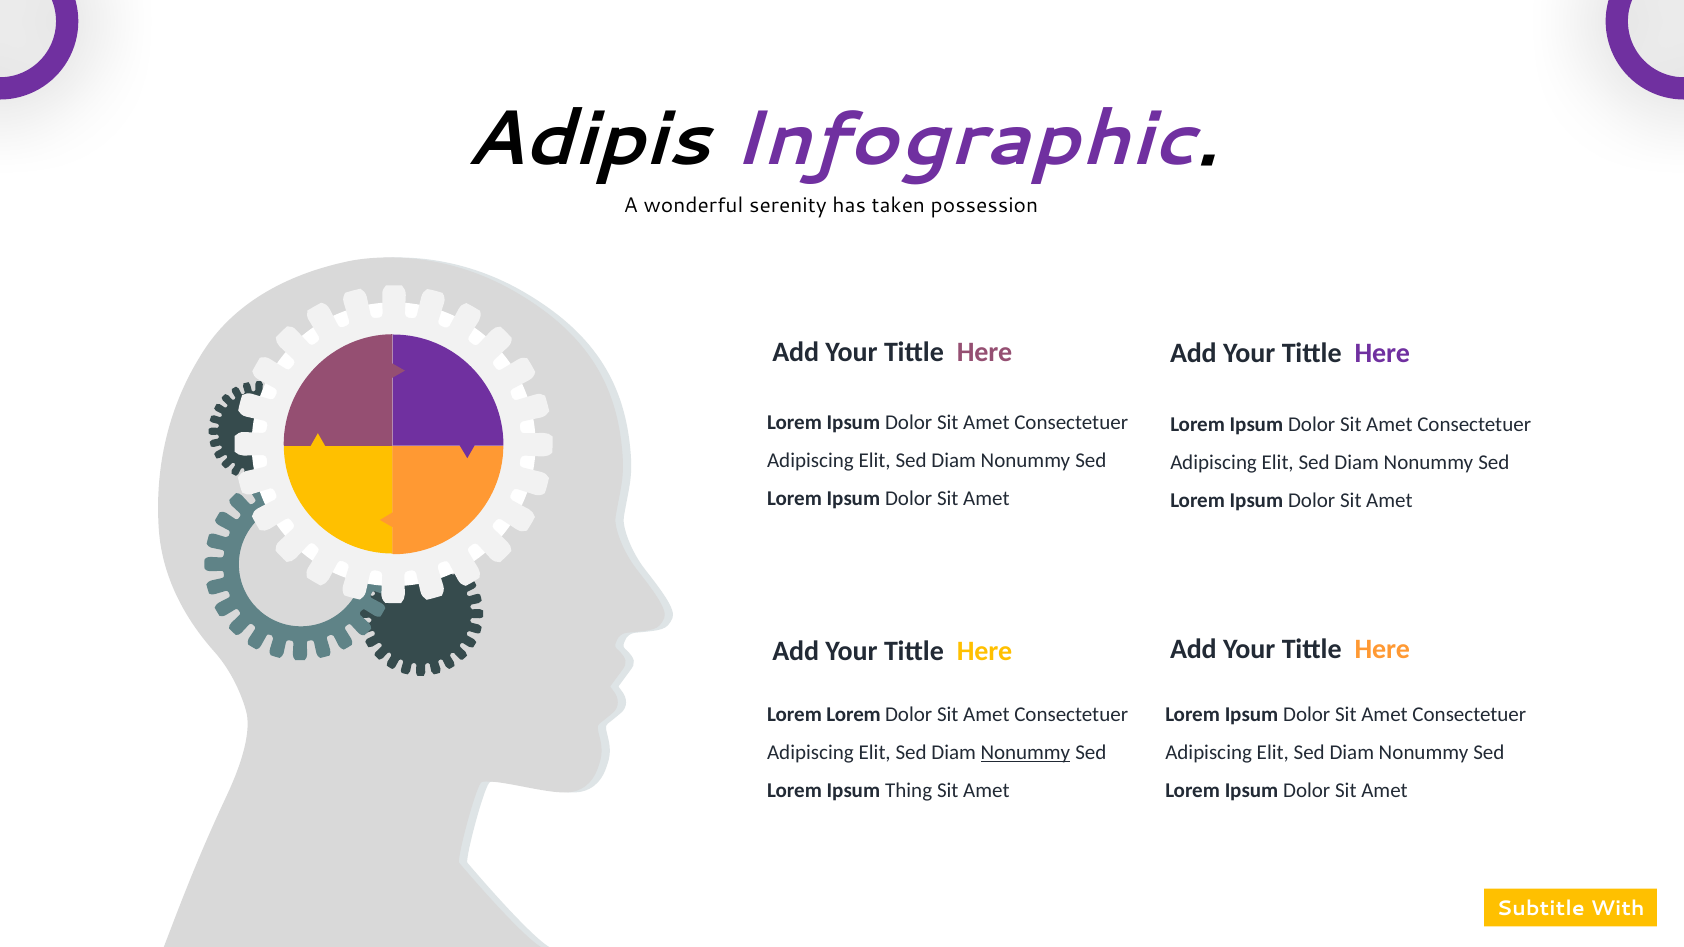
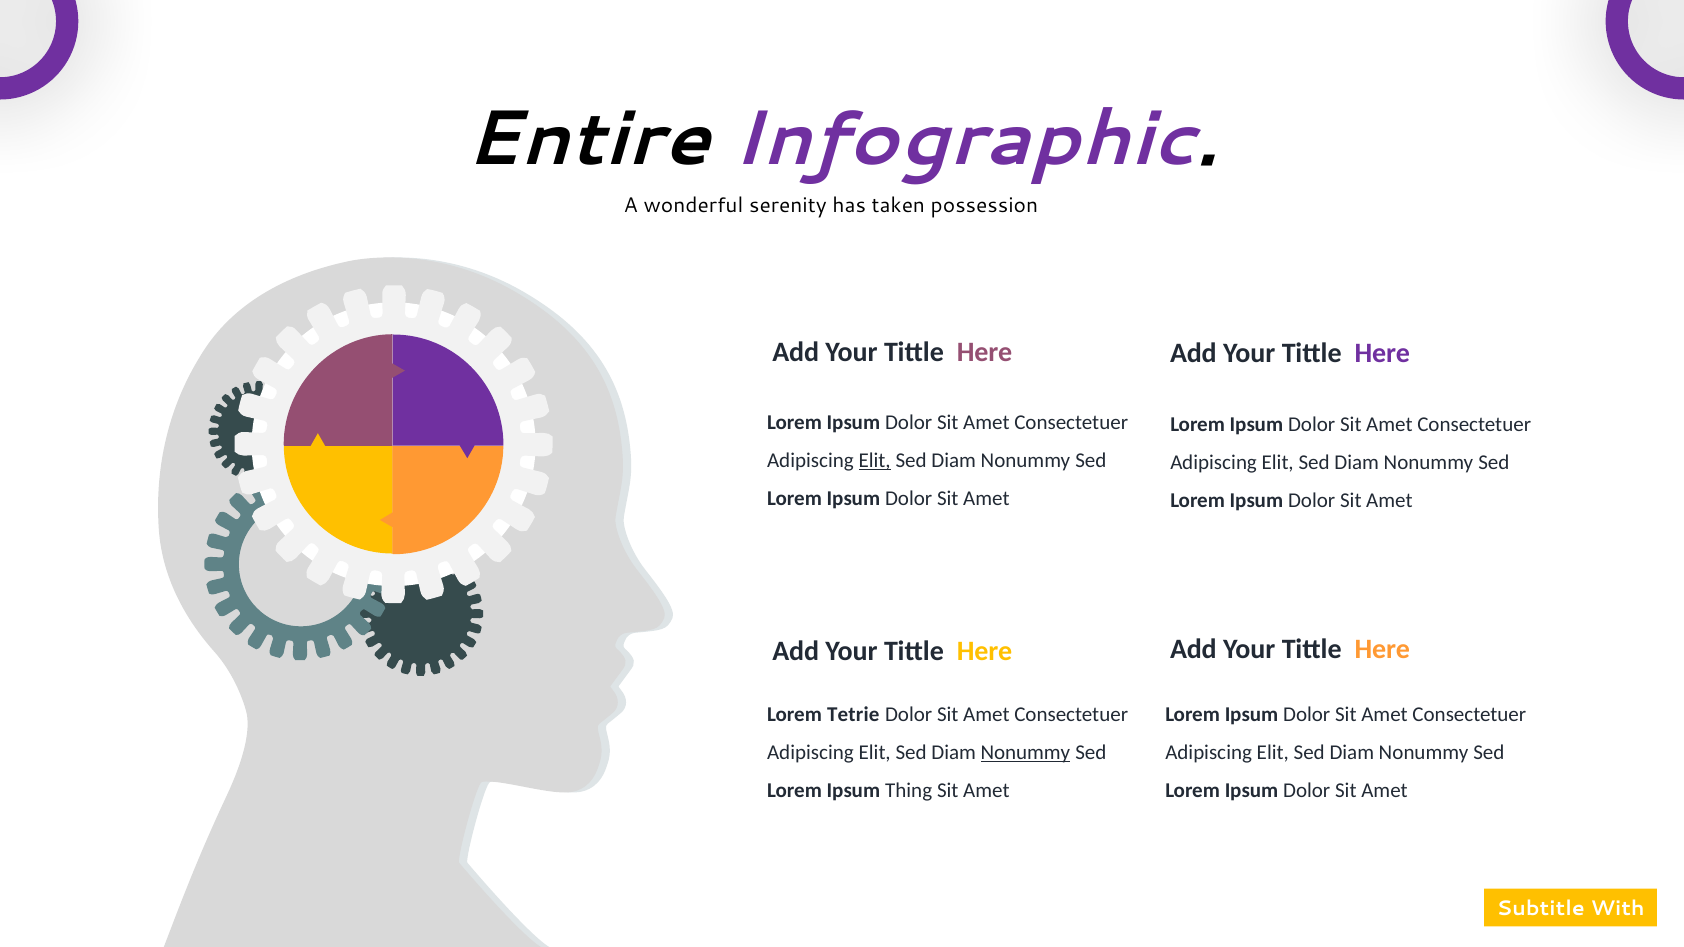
Adipis: Adipis -> Entire (588, 139)
Elit underline: none -> present (875, 461)
Lorem Lorem: Lorem -> Tetrie (853, 715)
